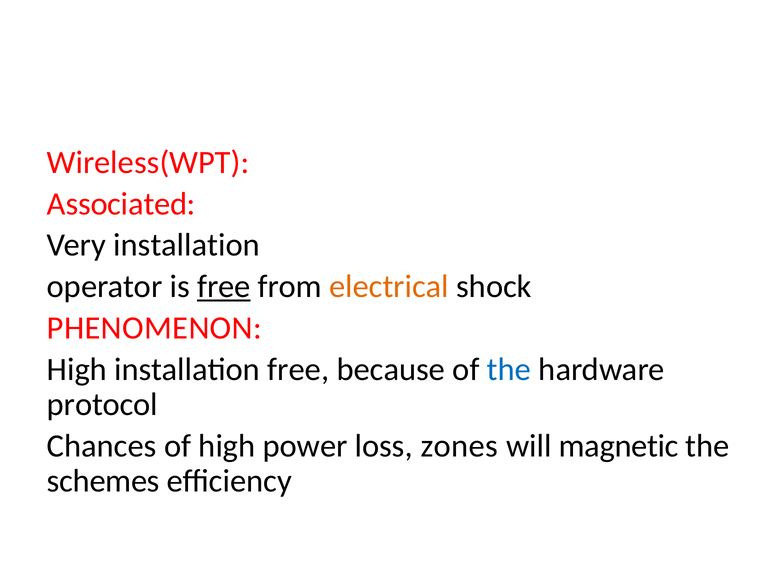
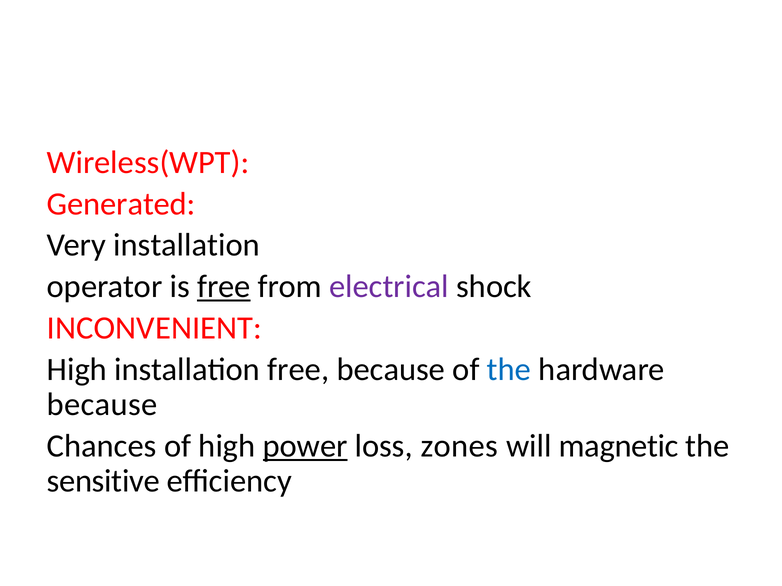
Associated: Associated -> Generated (121, 204)
electrical colour: orange -> purple (389, 287)
PHENOMENON: PHENOMENON -> INCONVENIENT (155, 328)
protocol: protocol -> because (102, 405)
power underline: none -> present (305, 446)
schemes: schemes -> sensitive (103, 482)
